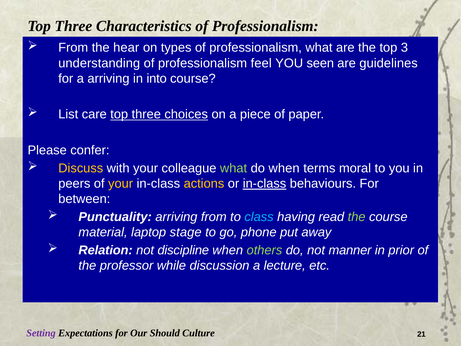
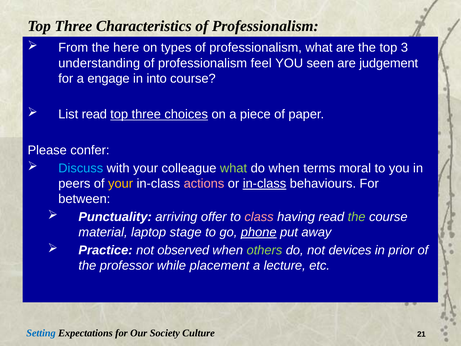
hear: hear -> here (126, 48)
guidelines: guidelines -> judgement (389, 63)
a arriving: arriving -> engage (109, 78)
List care: care -> read (94, 114)
Discuss colour: yellow -> light blue (81, 168)
actions colour: yellow -> pink (204, 183)
arriving from: from -> offer (214, 217)
class colour: light blue -> pink (259, 217)
phone underline: none -> present (259, 232)
Relation: Relation -> Practice (106, 250)
discipline: discipline -> observed (183, 250)
manner: manner -> devices (350, 250)
discussion: discussion -> placement (219, 265)
Setting colour: purple -> blue (41, 333)
Should: Should -> Society (165, 333)
